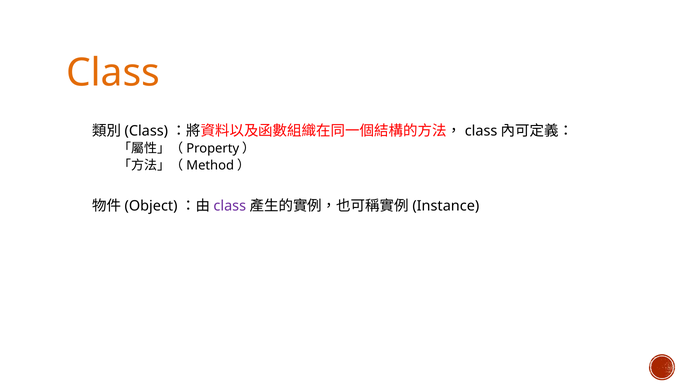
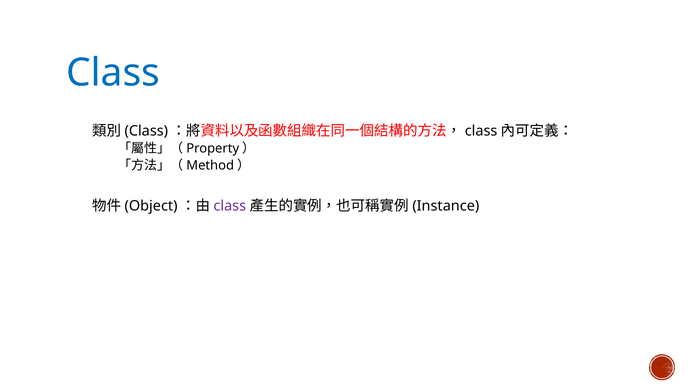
Class colour: orange -> blue (113, 73)
